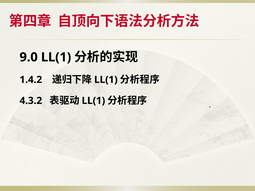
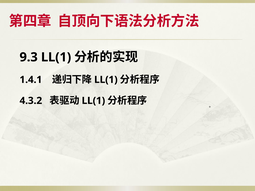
9.0: 9.0 -> 9.3 (29, 57)
1.4.2: 1.4.2 -> 1.4.1 (31, 80)
